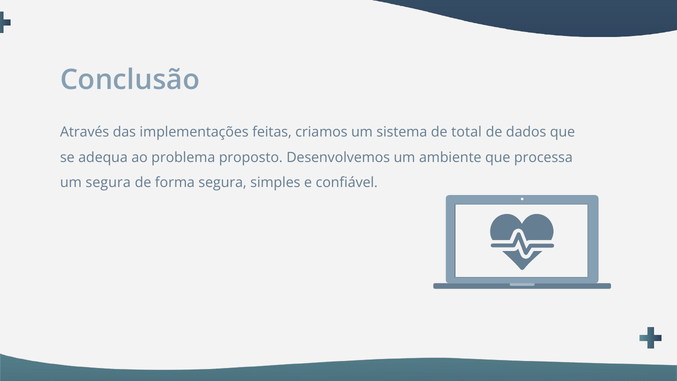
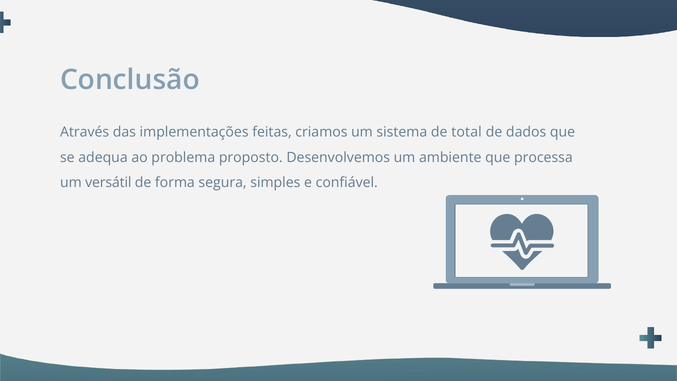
um segura: segura -> versátil (108, 183)
